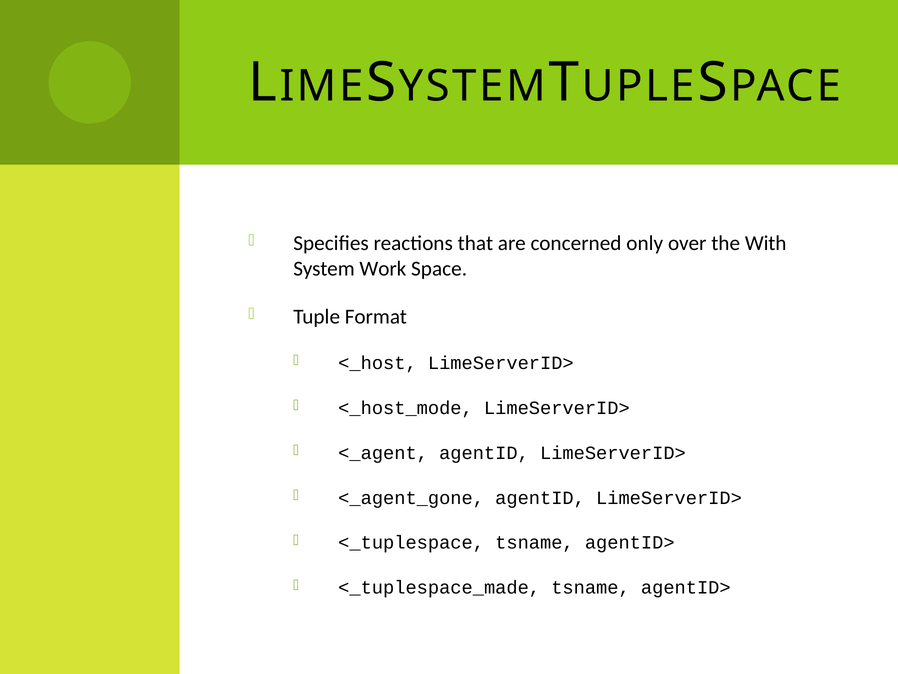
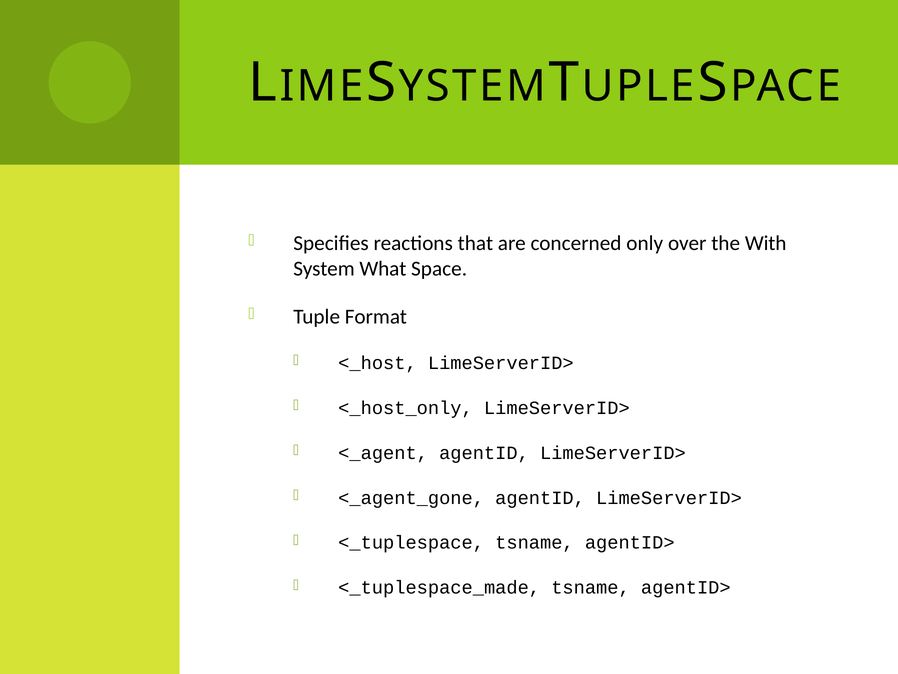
Work: Work -> What (383, 269)
<_host_mode: <_host_mode -> <_host_only (406, 408)
